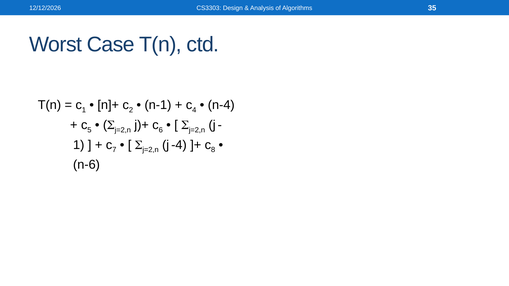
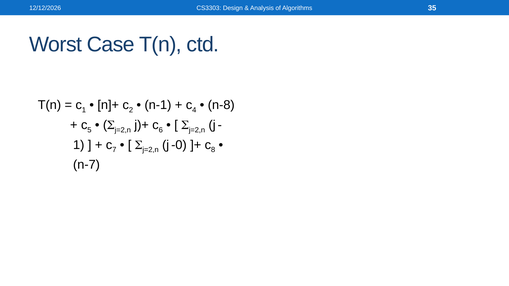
n-4: n-4 -> n-8 (221, 105)
-4: -4 -> -0 (179, 145)
n-6: n-6 -> n-7 (86, 165)
